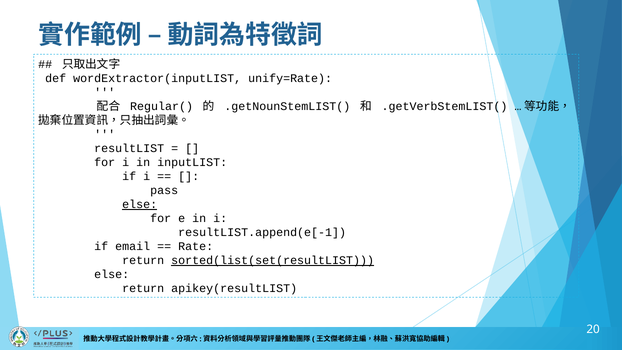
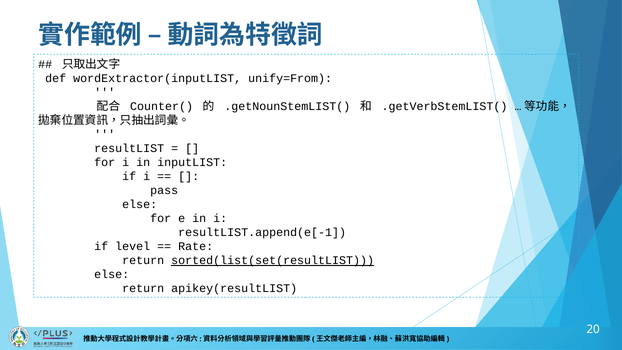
unify=Rate: unify=Rate -> unify=From (290, 79)
Regular(: Regular( -> Counter( (162, 107)
else underline: present -> none (140, 204)
email: email -> level (133, 246)
